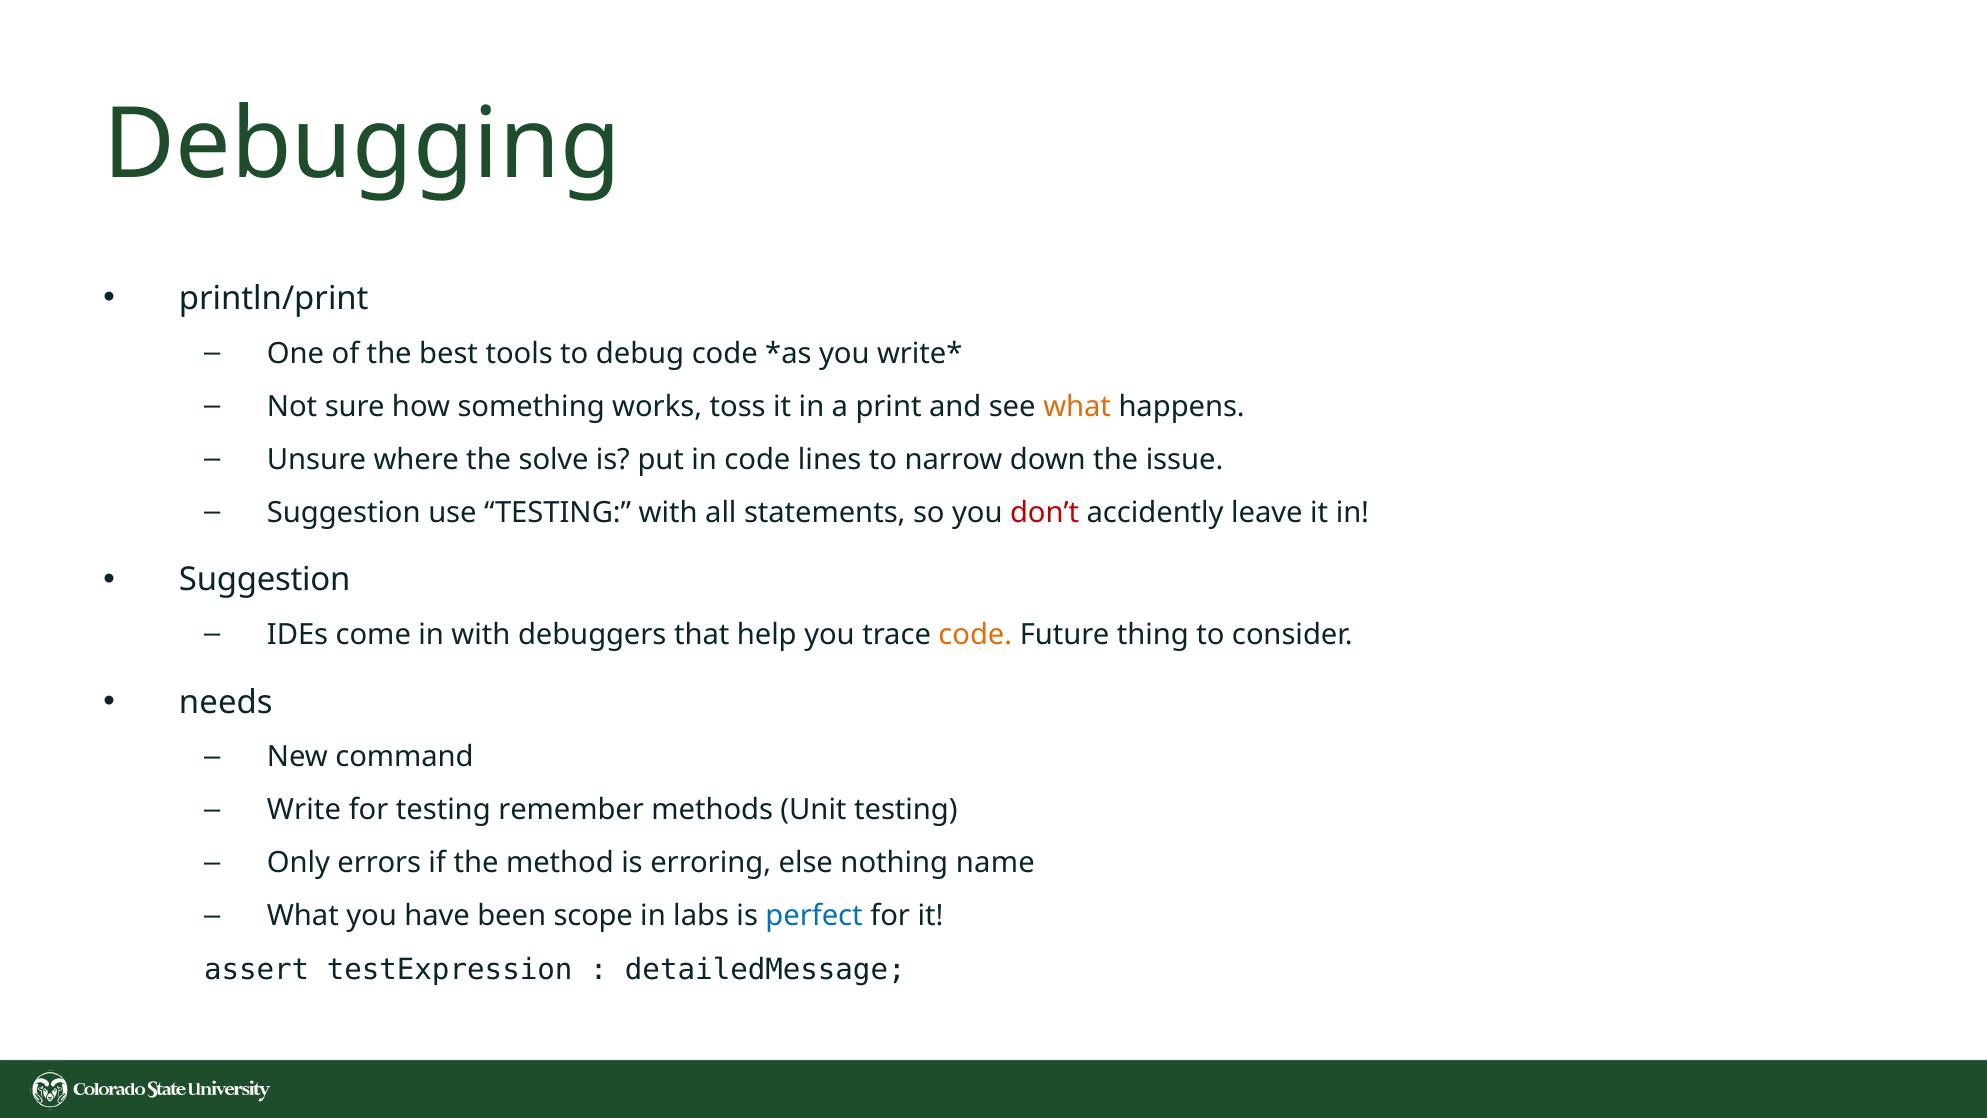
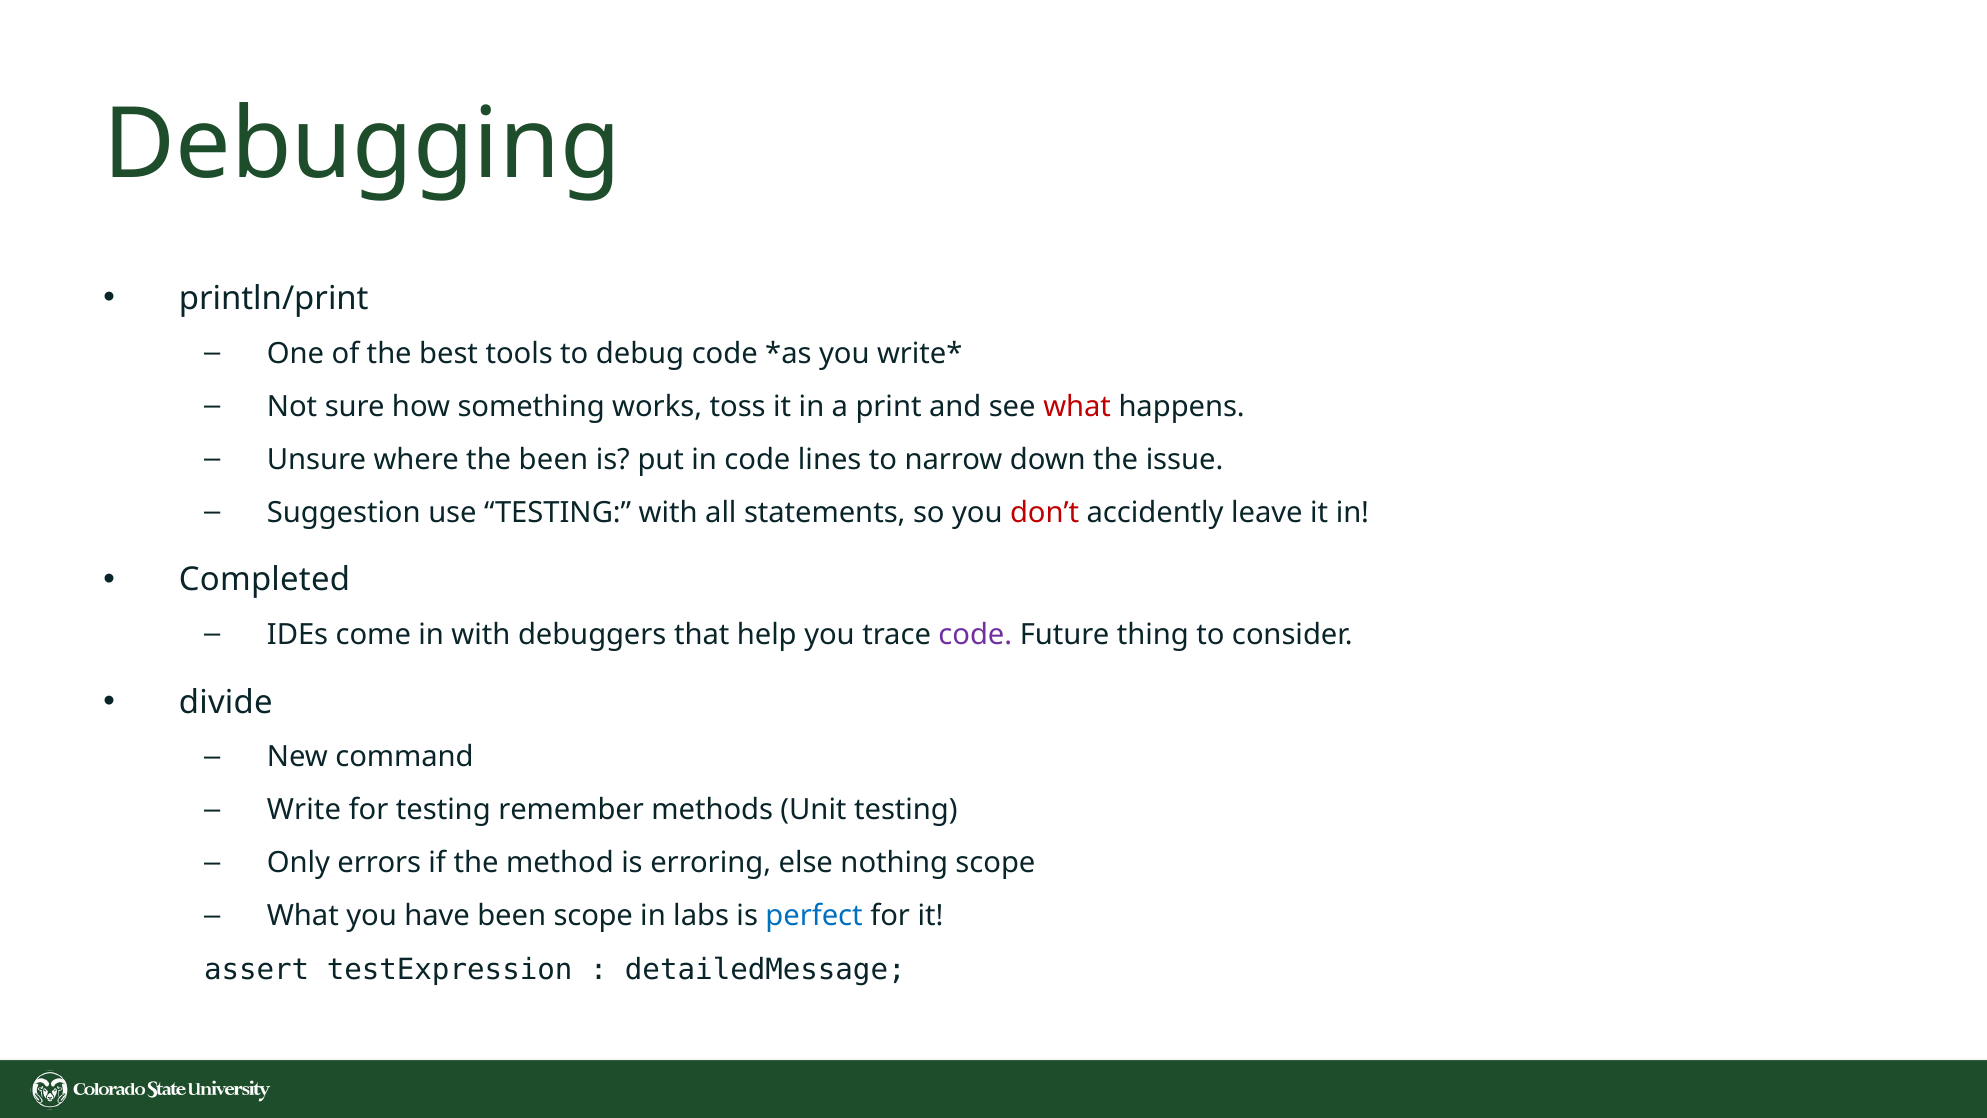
what colour: orange -> red (1077, 406)
the solve: solve -> been (553, 459)
Suggestion: Suggestion -> Completed (264, 580)
code colour: orange -> purple (975, 635)
needs: needs -> divide (226, 702)
nothing name: name -> scope (995, 863)
